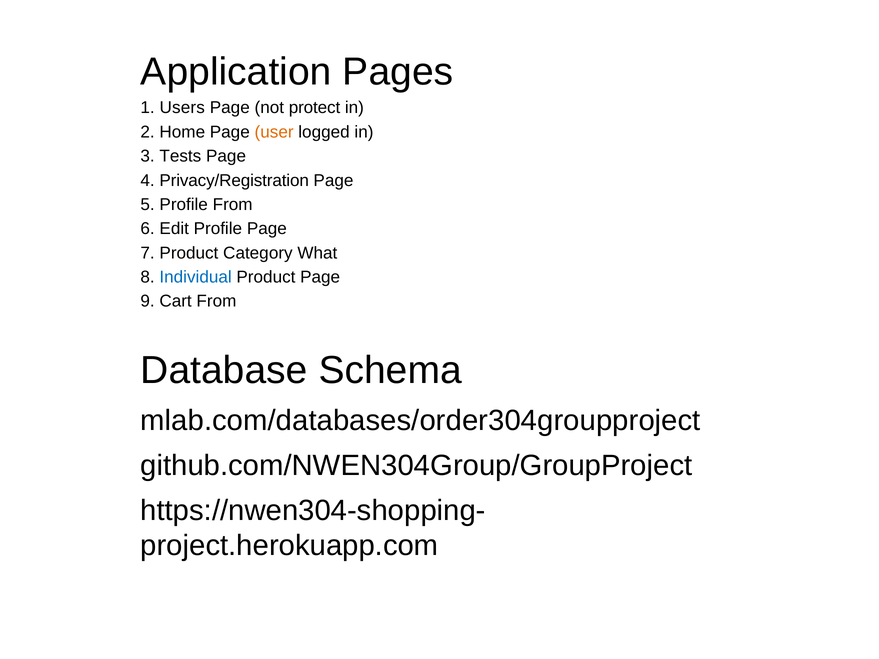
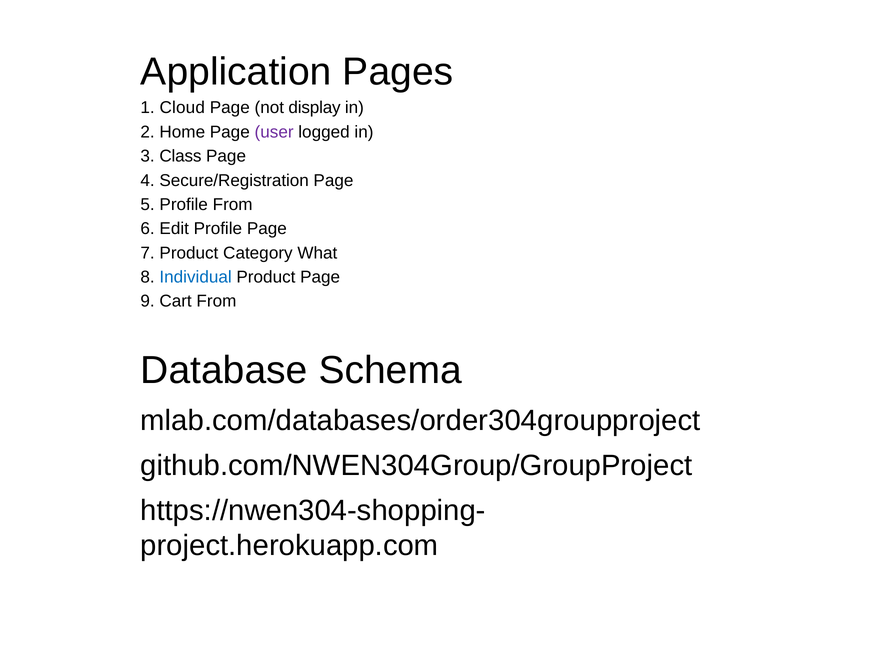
Users: Users -> Cloud (182, 108)
protect: protect -> display (315, 108)
user colour: orange -> purple (274, 132)
Tests: Tests -> Class (180, 156)
Privacy/Registration: Privacy/Registration -> Secure/Registration (234, 180)
